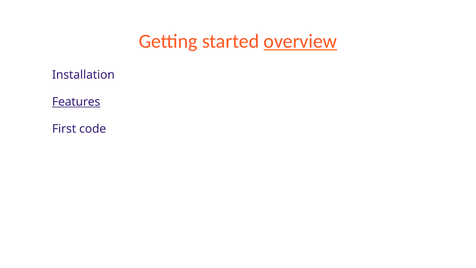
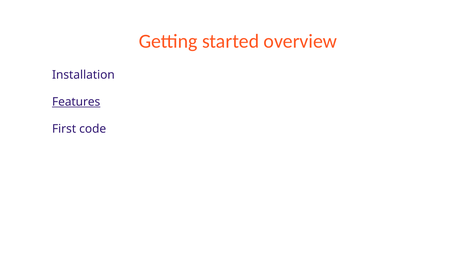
overview underline: present -> none (300, 41)
